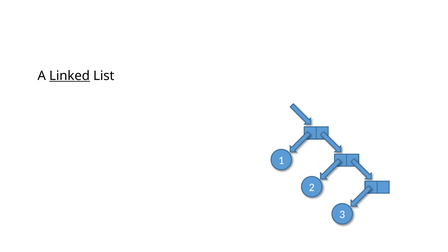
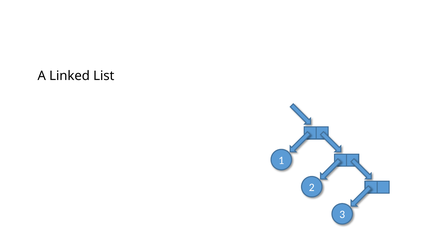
Linked underline: present -> none (70, 76)
